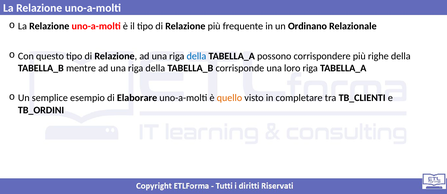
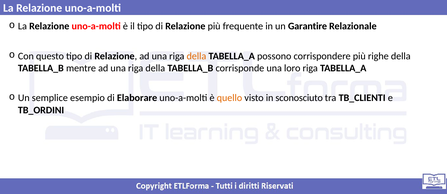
Ordinano: Ordinano -> Garantire (307, 26)
della colour: blue -> orange (196, 56)
completare: completare -> sconosciuto (299, 98)
